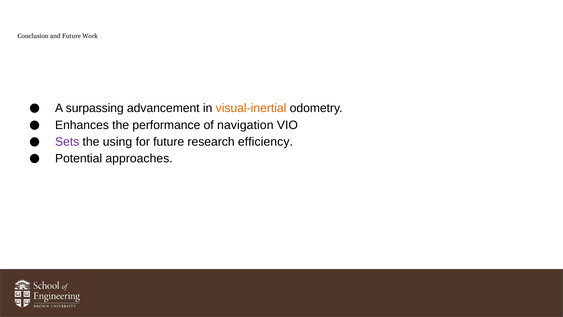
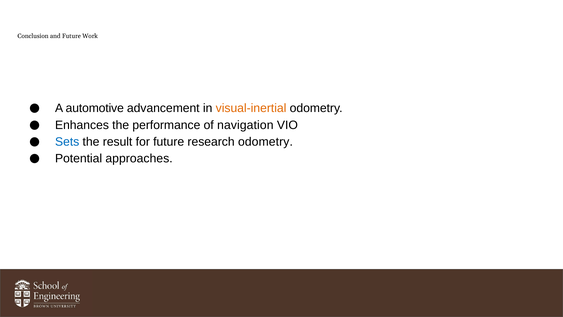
surpassing: surpassing -> automotive (95, 108)
Sets colour: purple -> blue (67, 142)
using: using -> result (118, 142)
research efficiency: efficiency -> odometry (265, 142)
